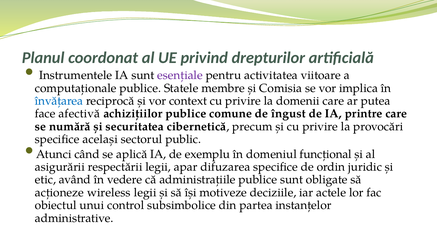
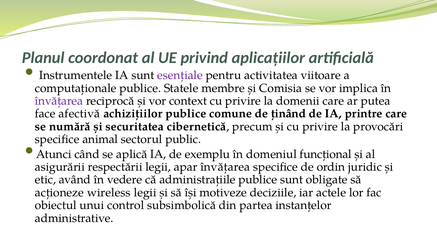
drepturilor: drepturilor -> aplicațiilor (268, 58)
învățarea colour: blue -> purple (59, 101)
îngust: îngust -> ținând (289, 114)
același: același -> animal (100, 139)
apar difuzarea: difuzarea -> învățarea (225, 167)
subsimbolice: subsimbolice -> subsimbolică (182, 205)
